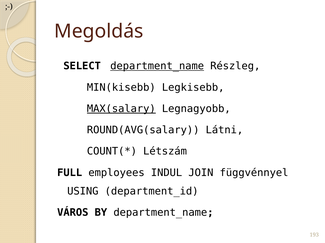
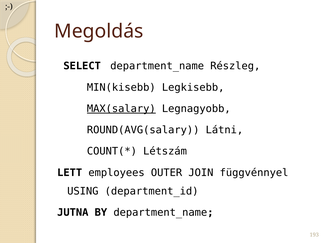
department_name underline: present -> none (157, 66)
FULL: FULL -> LETT (70, 173)
INDUL: INDUL -> OUTER (167, 173)
VÁROS: VÁROS -> JUTNA (73, 213)
